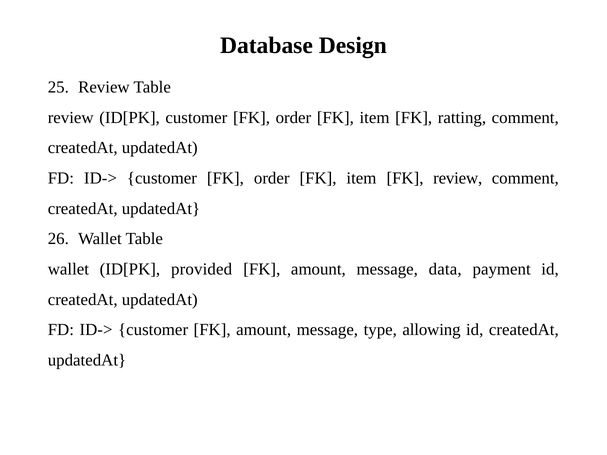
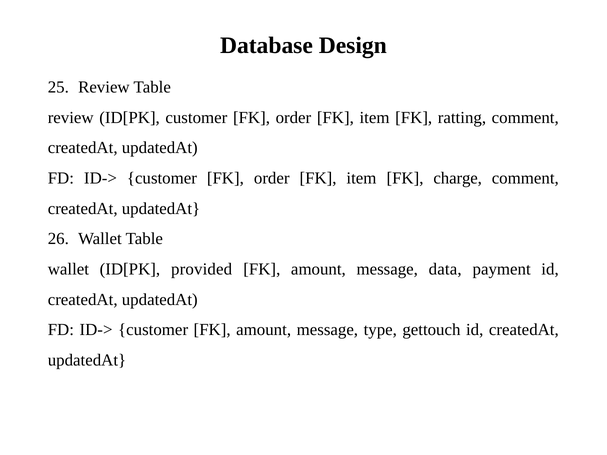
FK review: review -> charge (458, 178)
allowing: allowing -> gettouch (431, 330)
